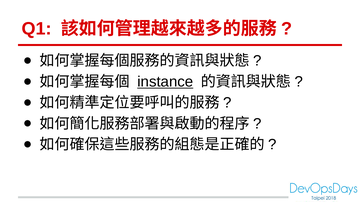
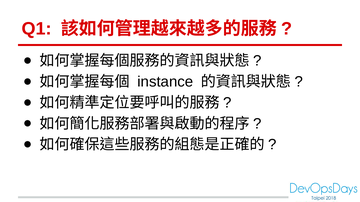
instance underline: present -> none (165, 82)
